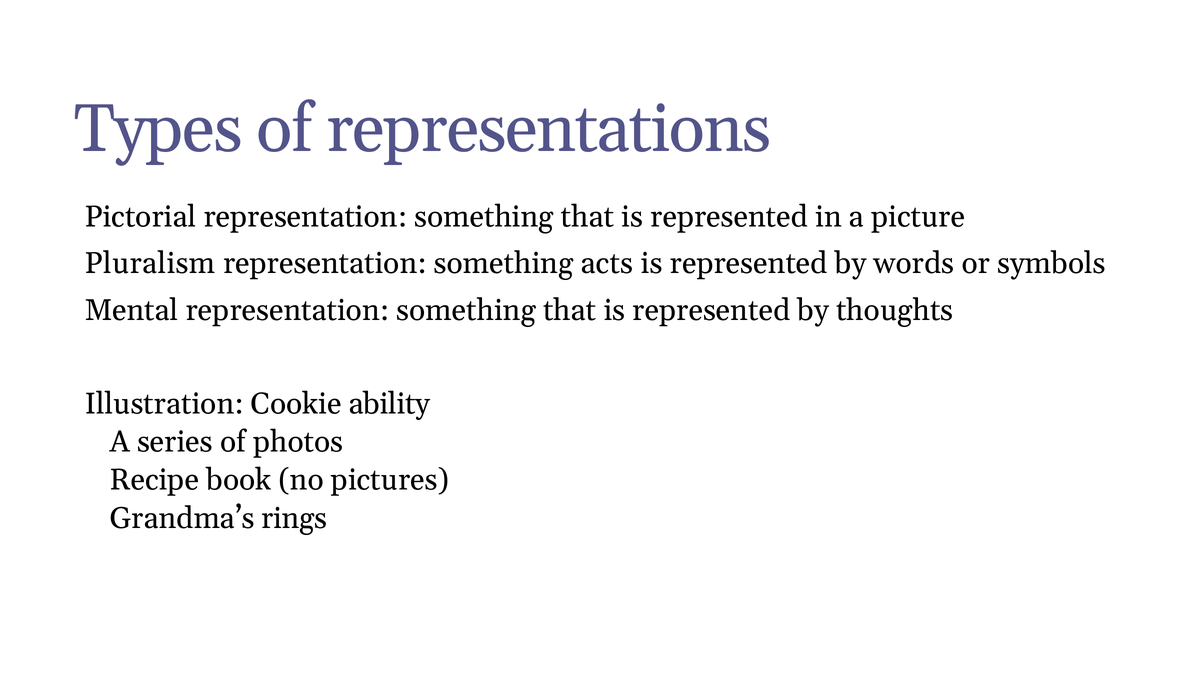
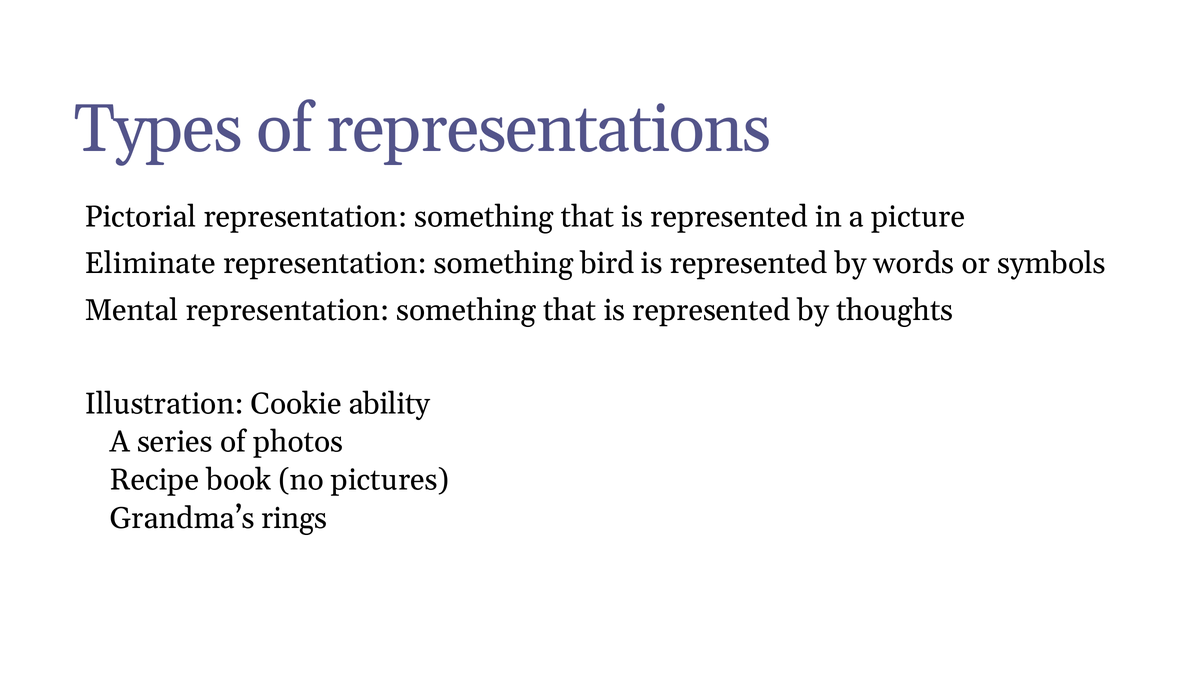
Pluralism: Pluralism -> Eliminate (150, 264)
acts: acts -> bird (607, 264)
